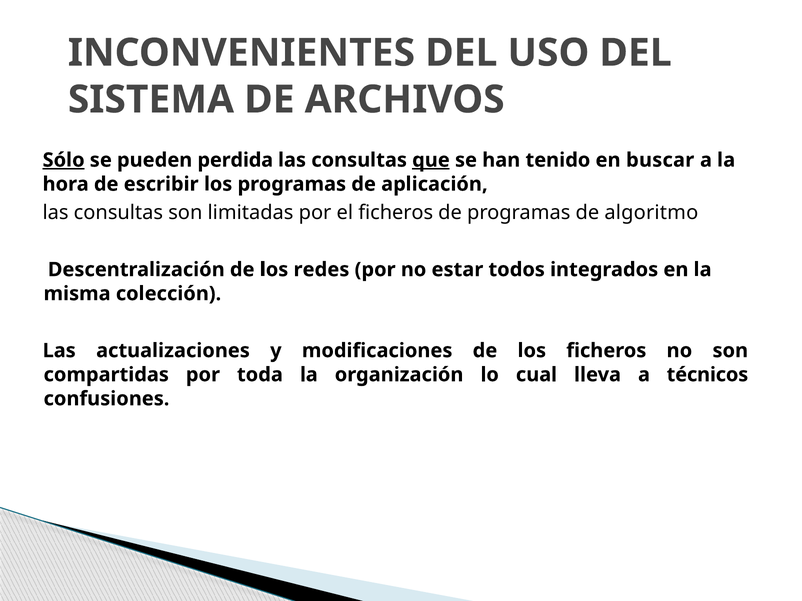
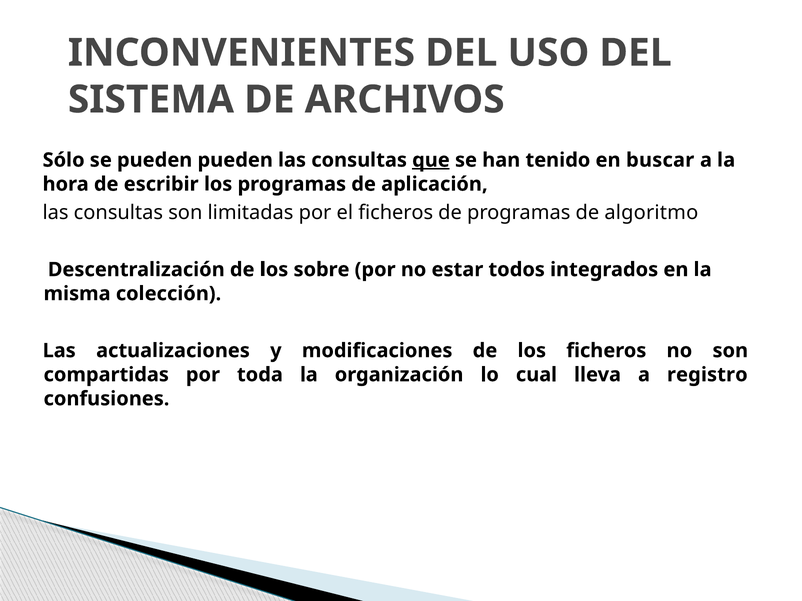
Sólo underline: present -> none (64, 160)
pueden perdida: perdida -> pueden (235, 160)
redes: redes -> sobre (322, 270)
técnicos: técnicos -> registro (707, 375)
